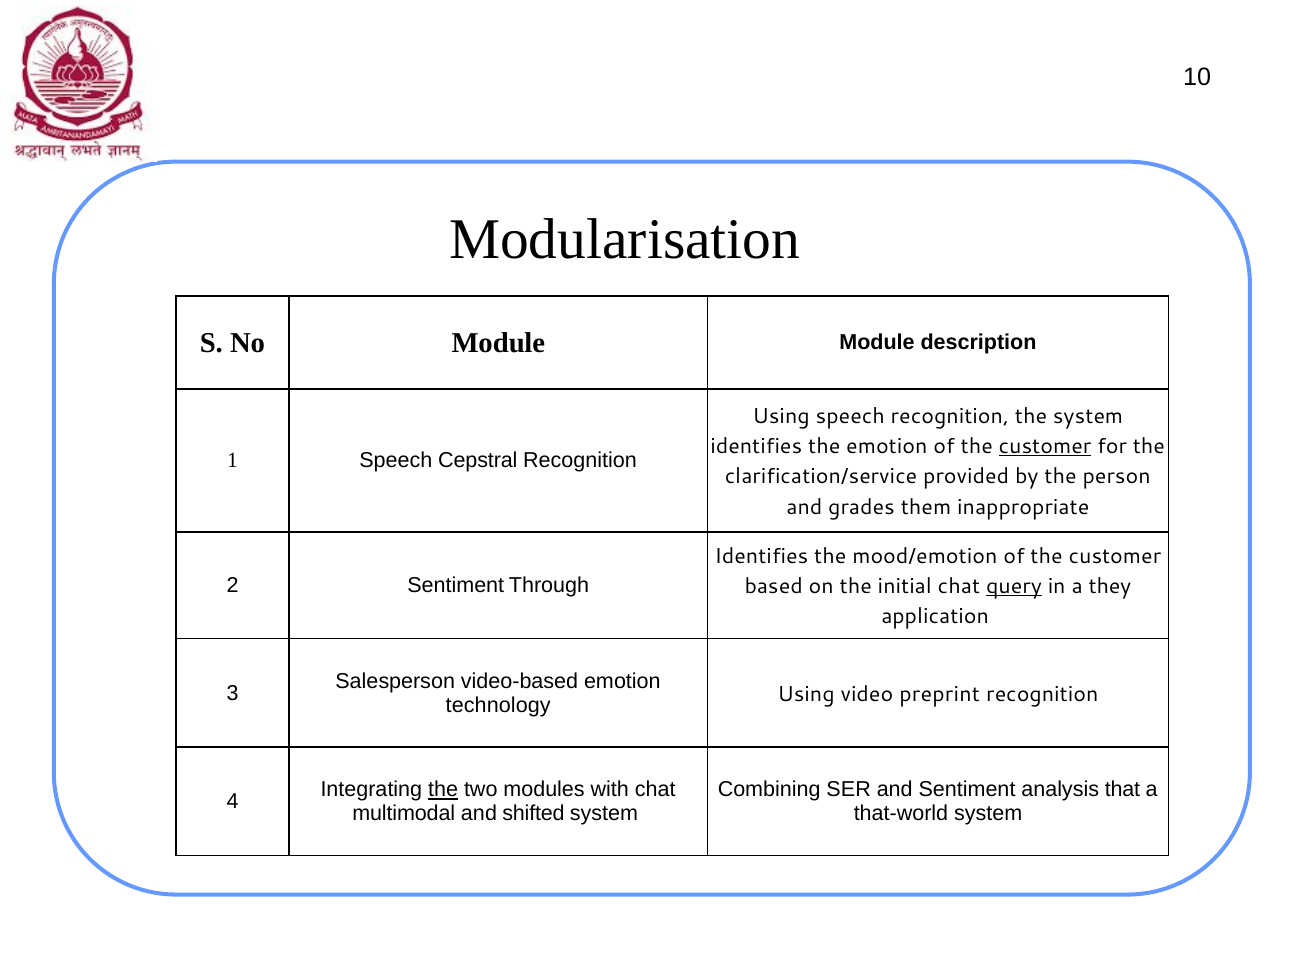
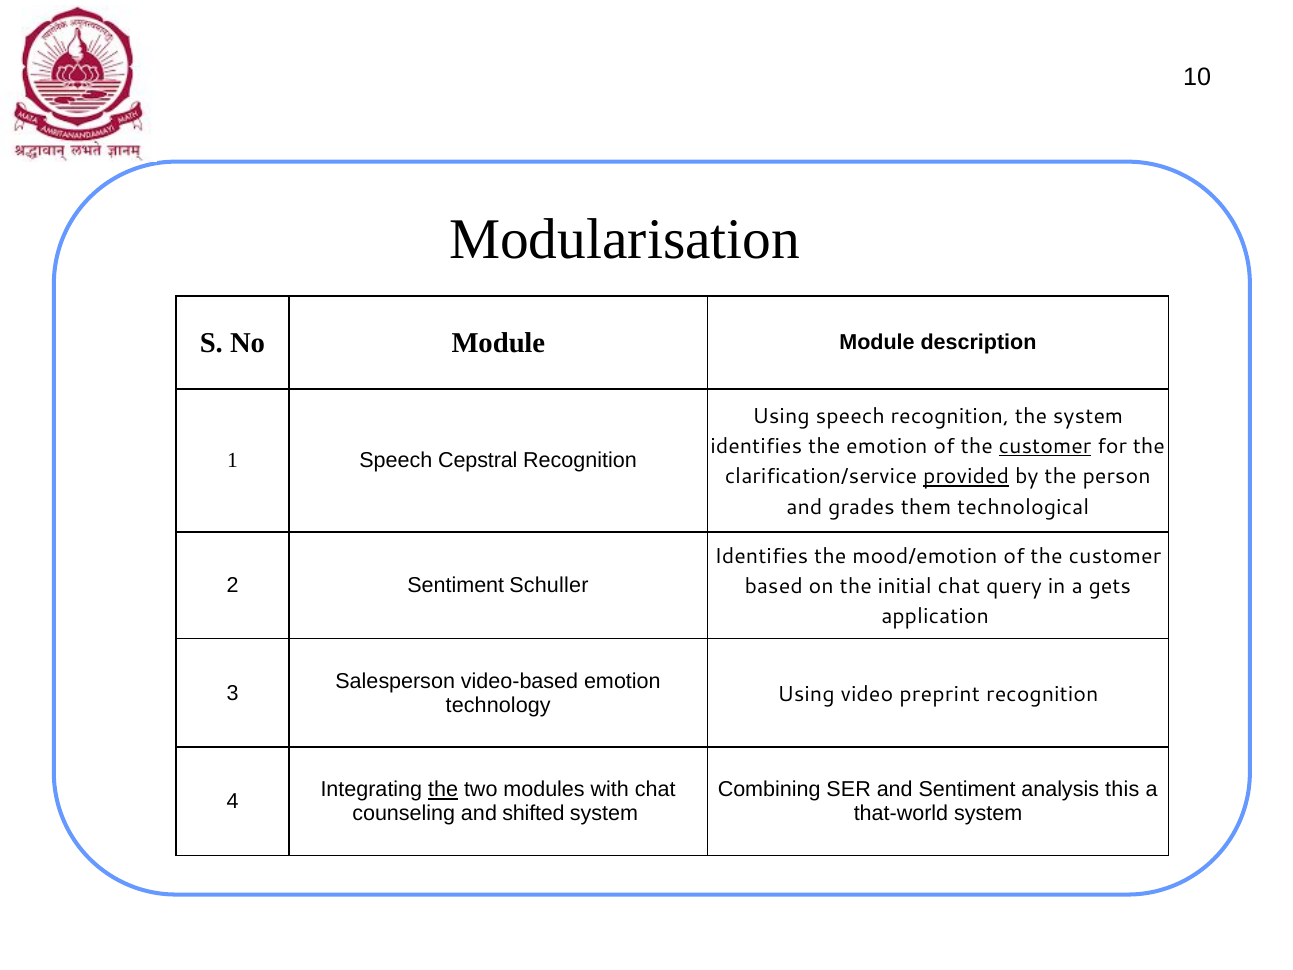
provided underline: none -> present (966, 477)
inappropriate: inappropriate -> technological (1023, 507)
Through: Through -> Schuller (549, 585)
query underline: present -> none (1014, 586)
they: they -> gets (1110, 586)
that: that -> this (1122, 790)
multimodal: multimodal -> counseling (404, 814)
